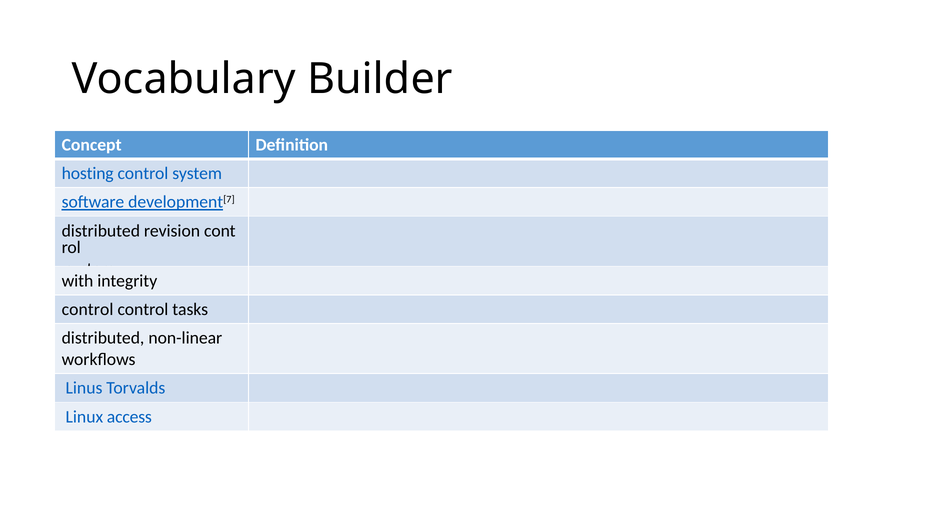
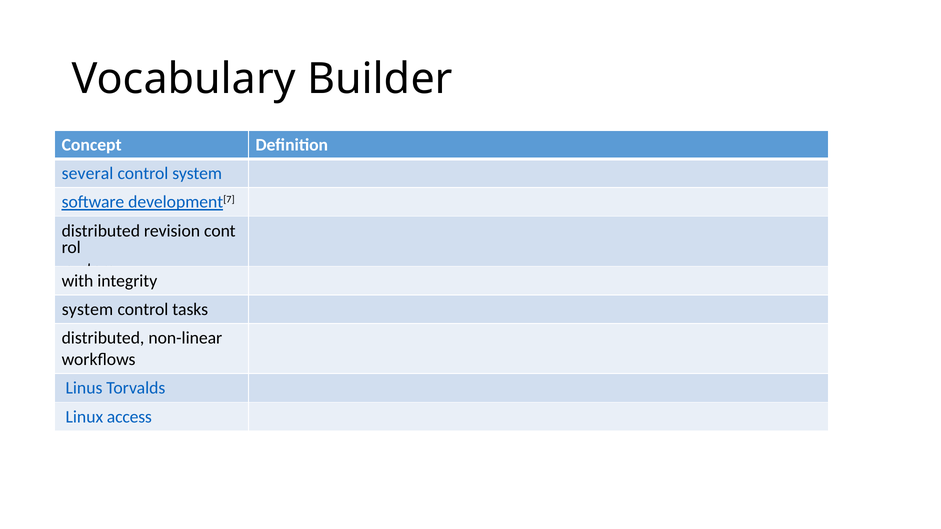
hosting: hosting -> several (88, 174)
control: control -> system (87, 310)
